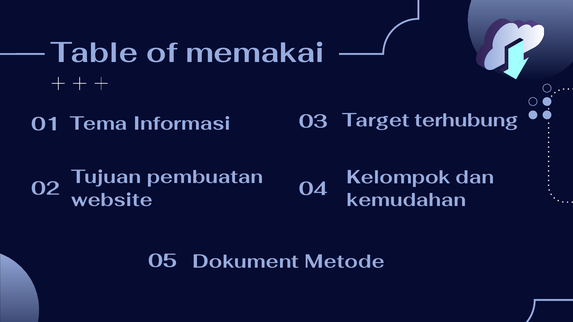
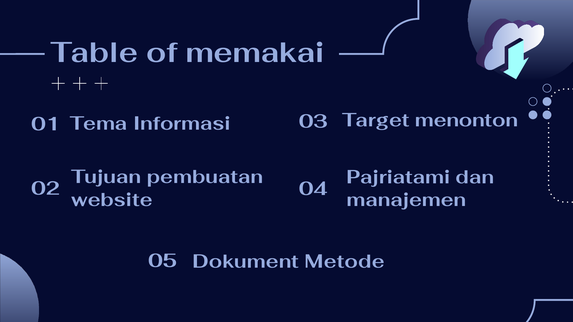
terhubung: terhubung -> menonton (467, 120)
Kelompok: Kelompok -> Pajriatami (398, 177)
kemudahan: kemudahan -> manajemen (406, 200)
